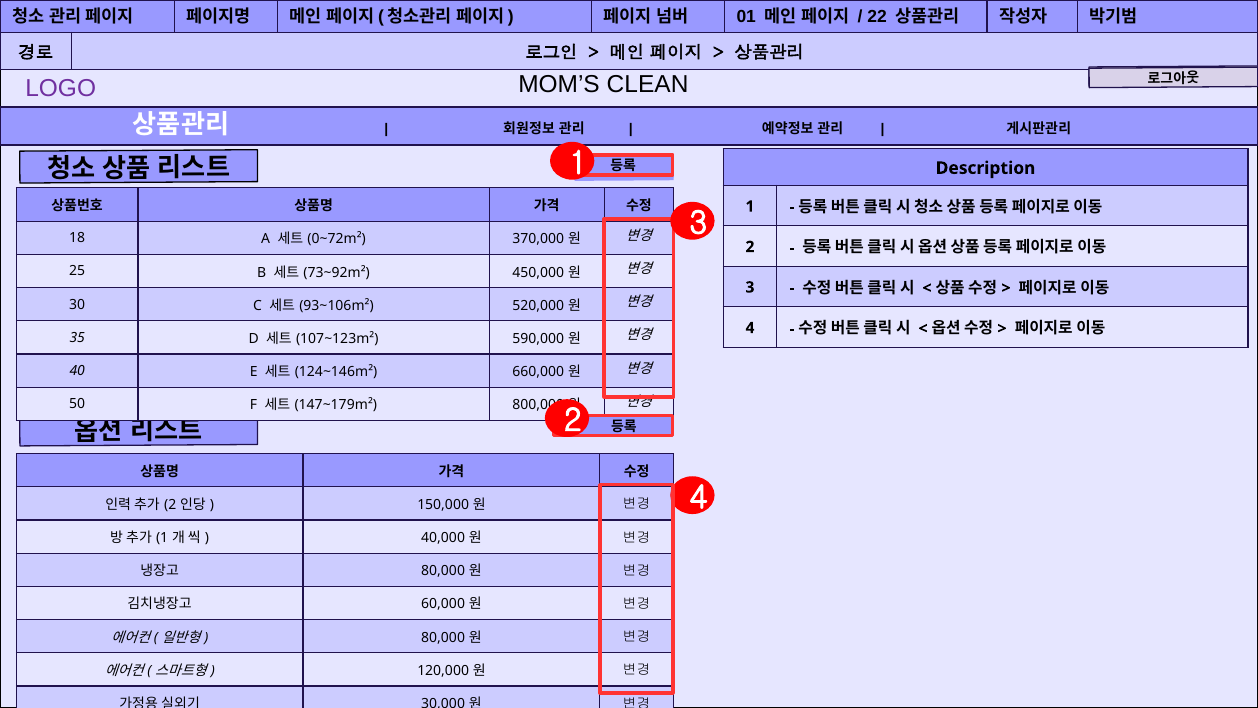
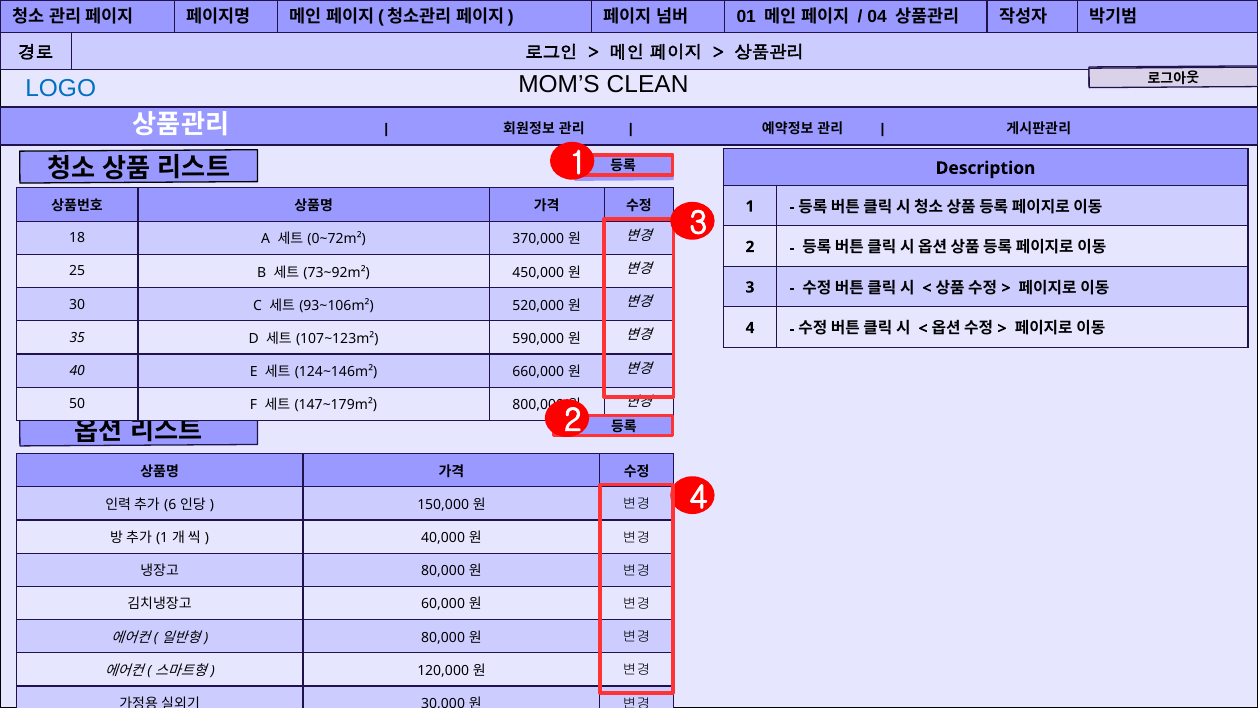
22: 22 -> 04 (877, 16)
LOGO colour: purple -> blue (61, 89)
2: 2 -> 6 (170, 505)
